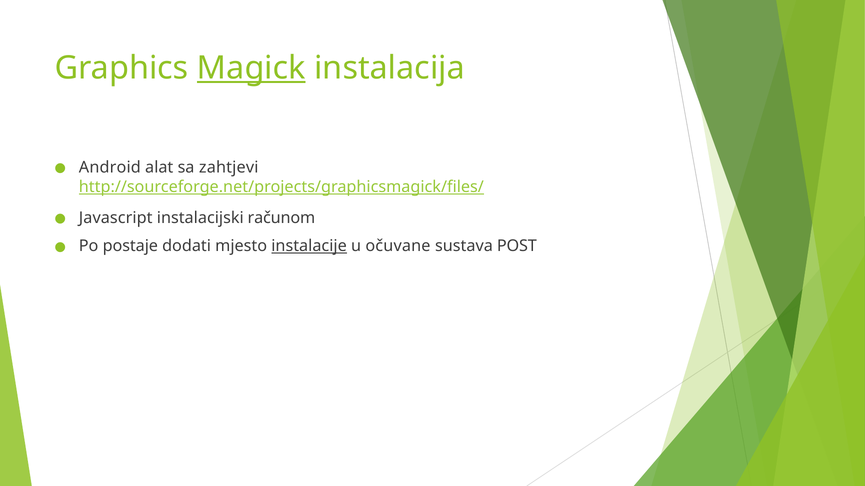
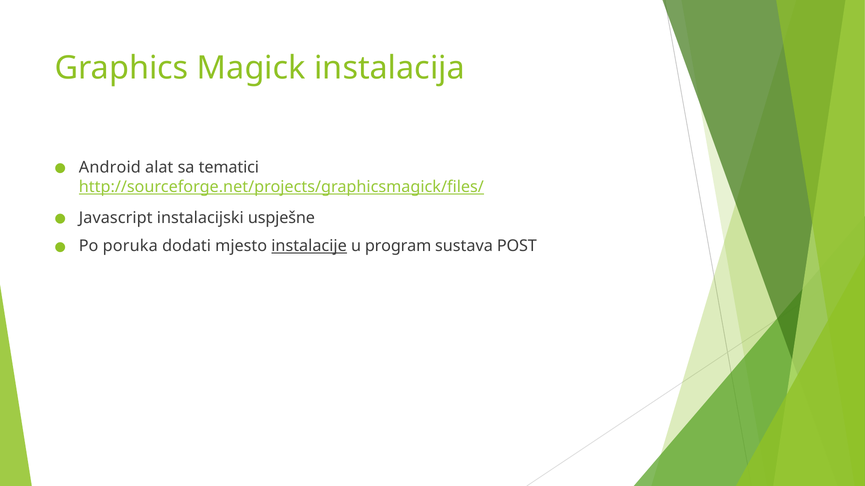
Magick underline: present -> none (251, 68)
zahtjevi: zahtjevi -> tematici (229, 167)
računom: računom -> uspješne (281, 218)
postaje: postaje -> poruka (130, 246)
očuvane: očuvane -> program (398, 246)
